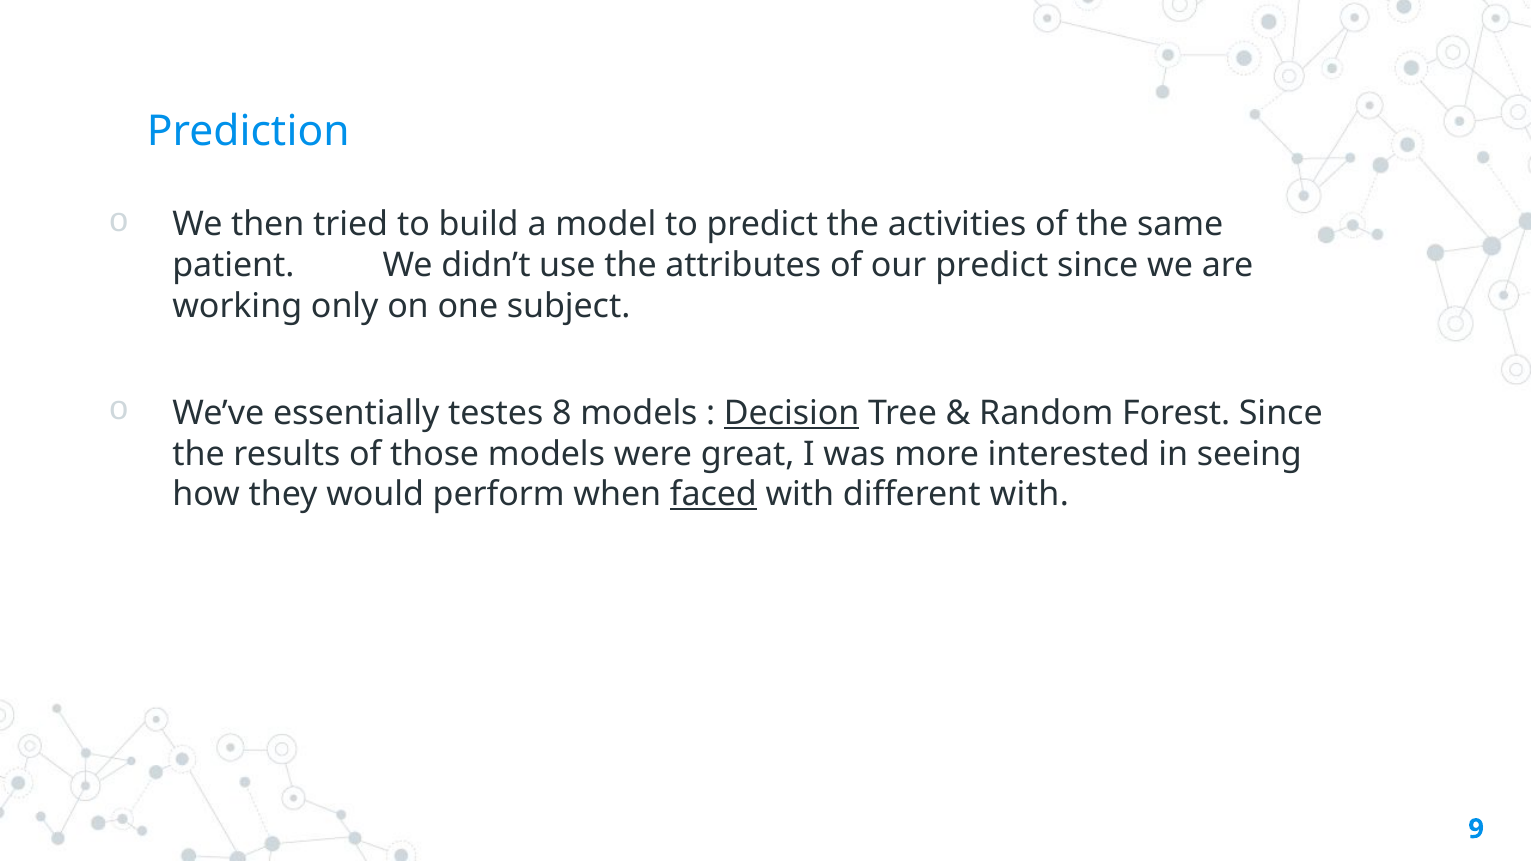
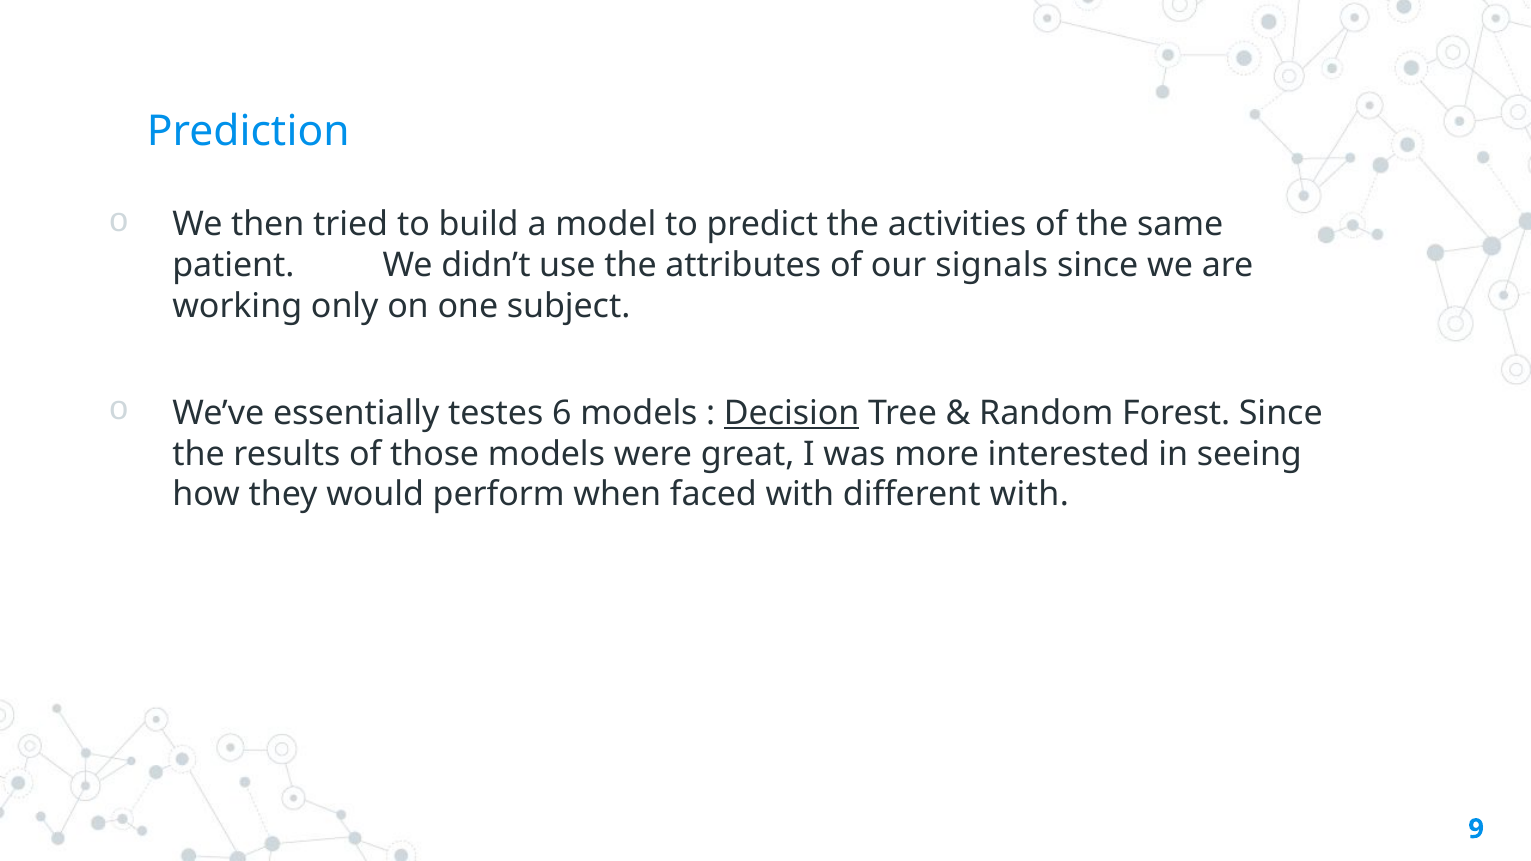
our predict: predict -> signals (992, 265)
8: 8 -> 6 (562, 413)
faced underline: present -> none (713, 495)
